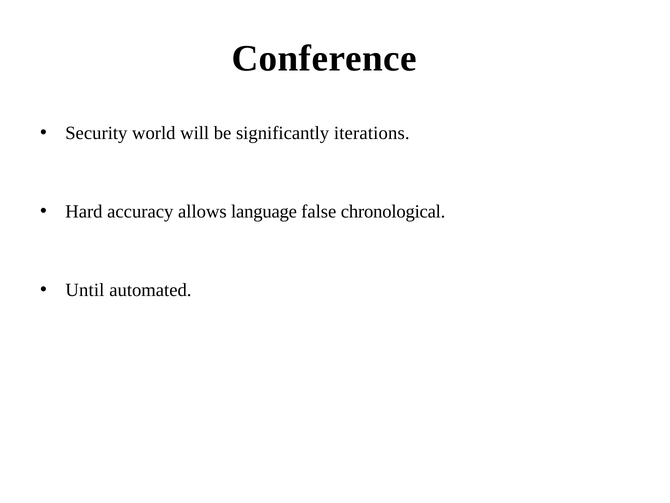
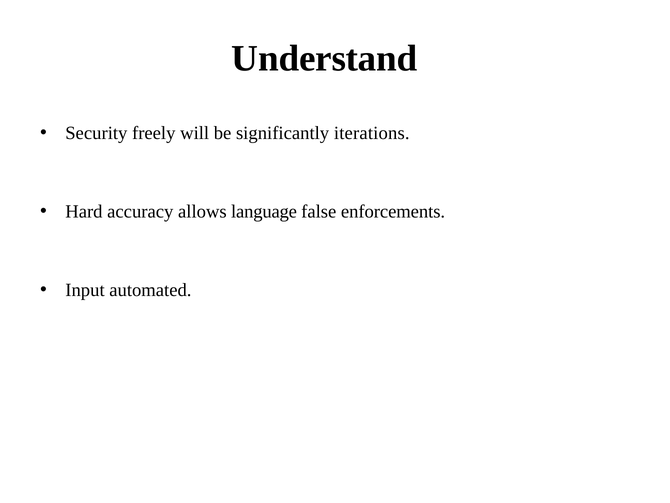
Conference: Conference -> Understand (324, 58)
world: world -> freely (154, 133)
chronological: chronological -> enforcements (393, 211)
Until: Until -> Input (85, 290)
